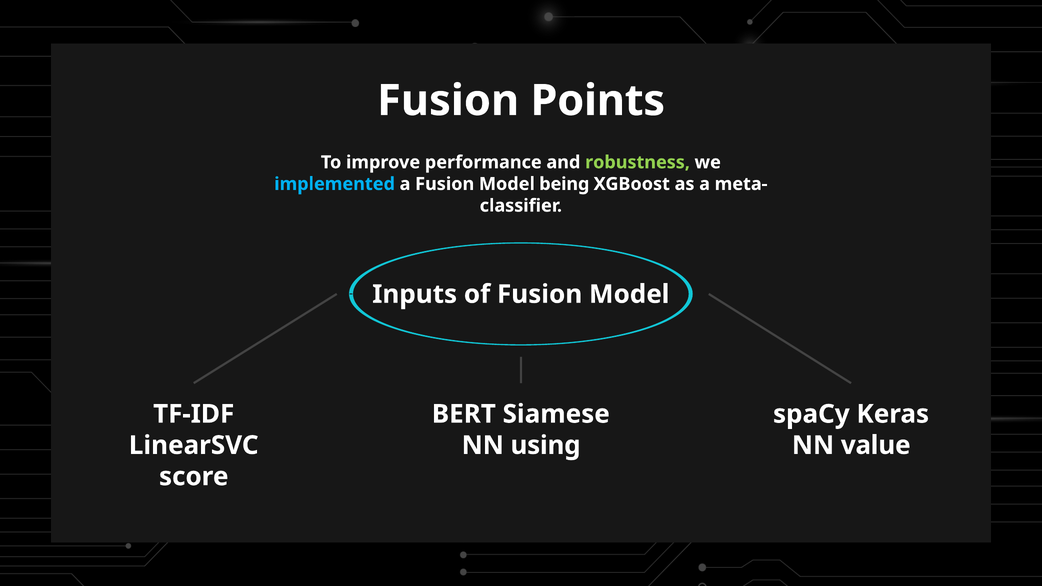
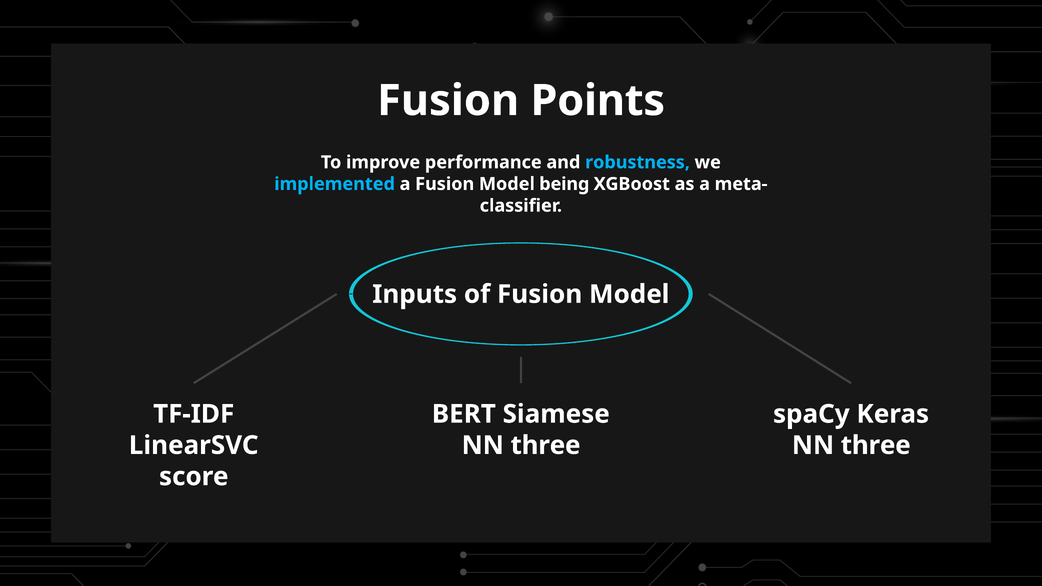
robustness colour: light green -> light blue (638, 162)
using: using -> three (546, 445)
value: value -> three (876, 445)
